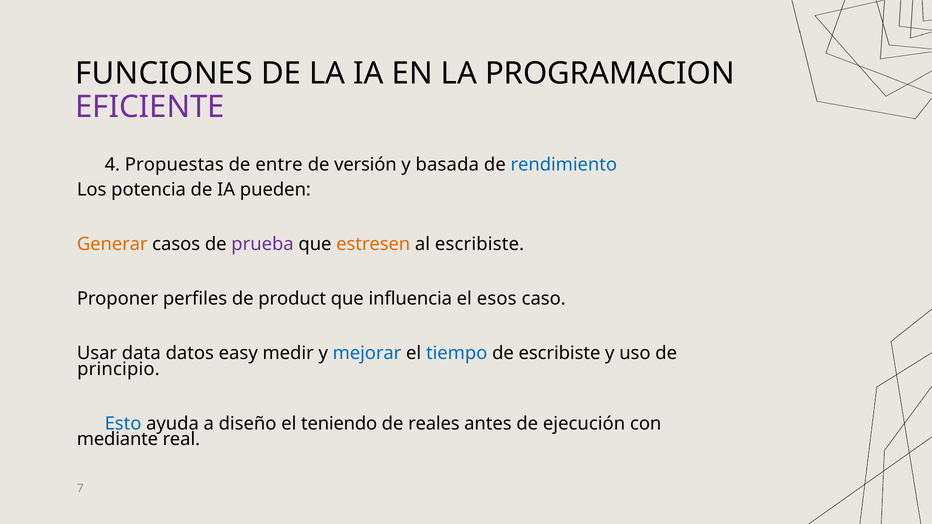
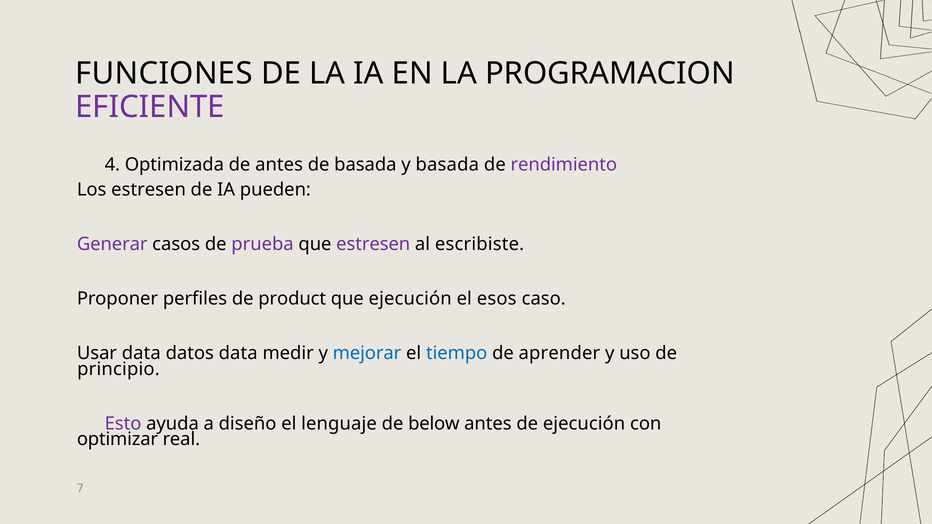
Propuestas: Propuestas -> Optimizada (174, 165)
de entre: entre -> antes (279, 165)
de versión: versión -> basada (365, 165)
rendimiento colour: blue -> purple (564, 165)
Los potencia: potencia -> estresen (149, 190)
Generar colour: orange -> purple (112, 244)
estresen colour: orange -> purple (373, 244)
que influencia: influencia -> ejecución (410, 299)
datos easy: easy -> data (238, 353)
de escribiste: escribiste -> aprender (559, 353)
Esto colour: blue -> purple (123, 424)
teniendo: teniendo -> lenguaje (339, 424)
reales: reales -> below (434, 424)
mediante: mediante -> optimizar (117, 440)
